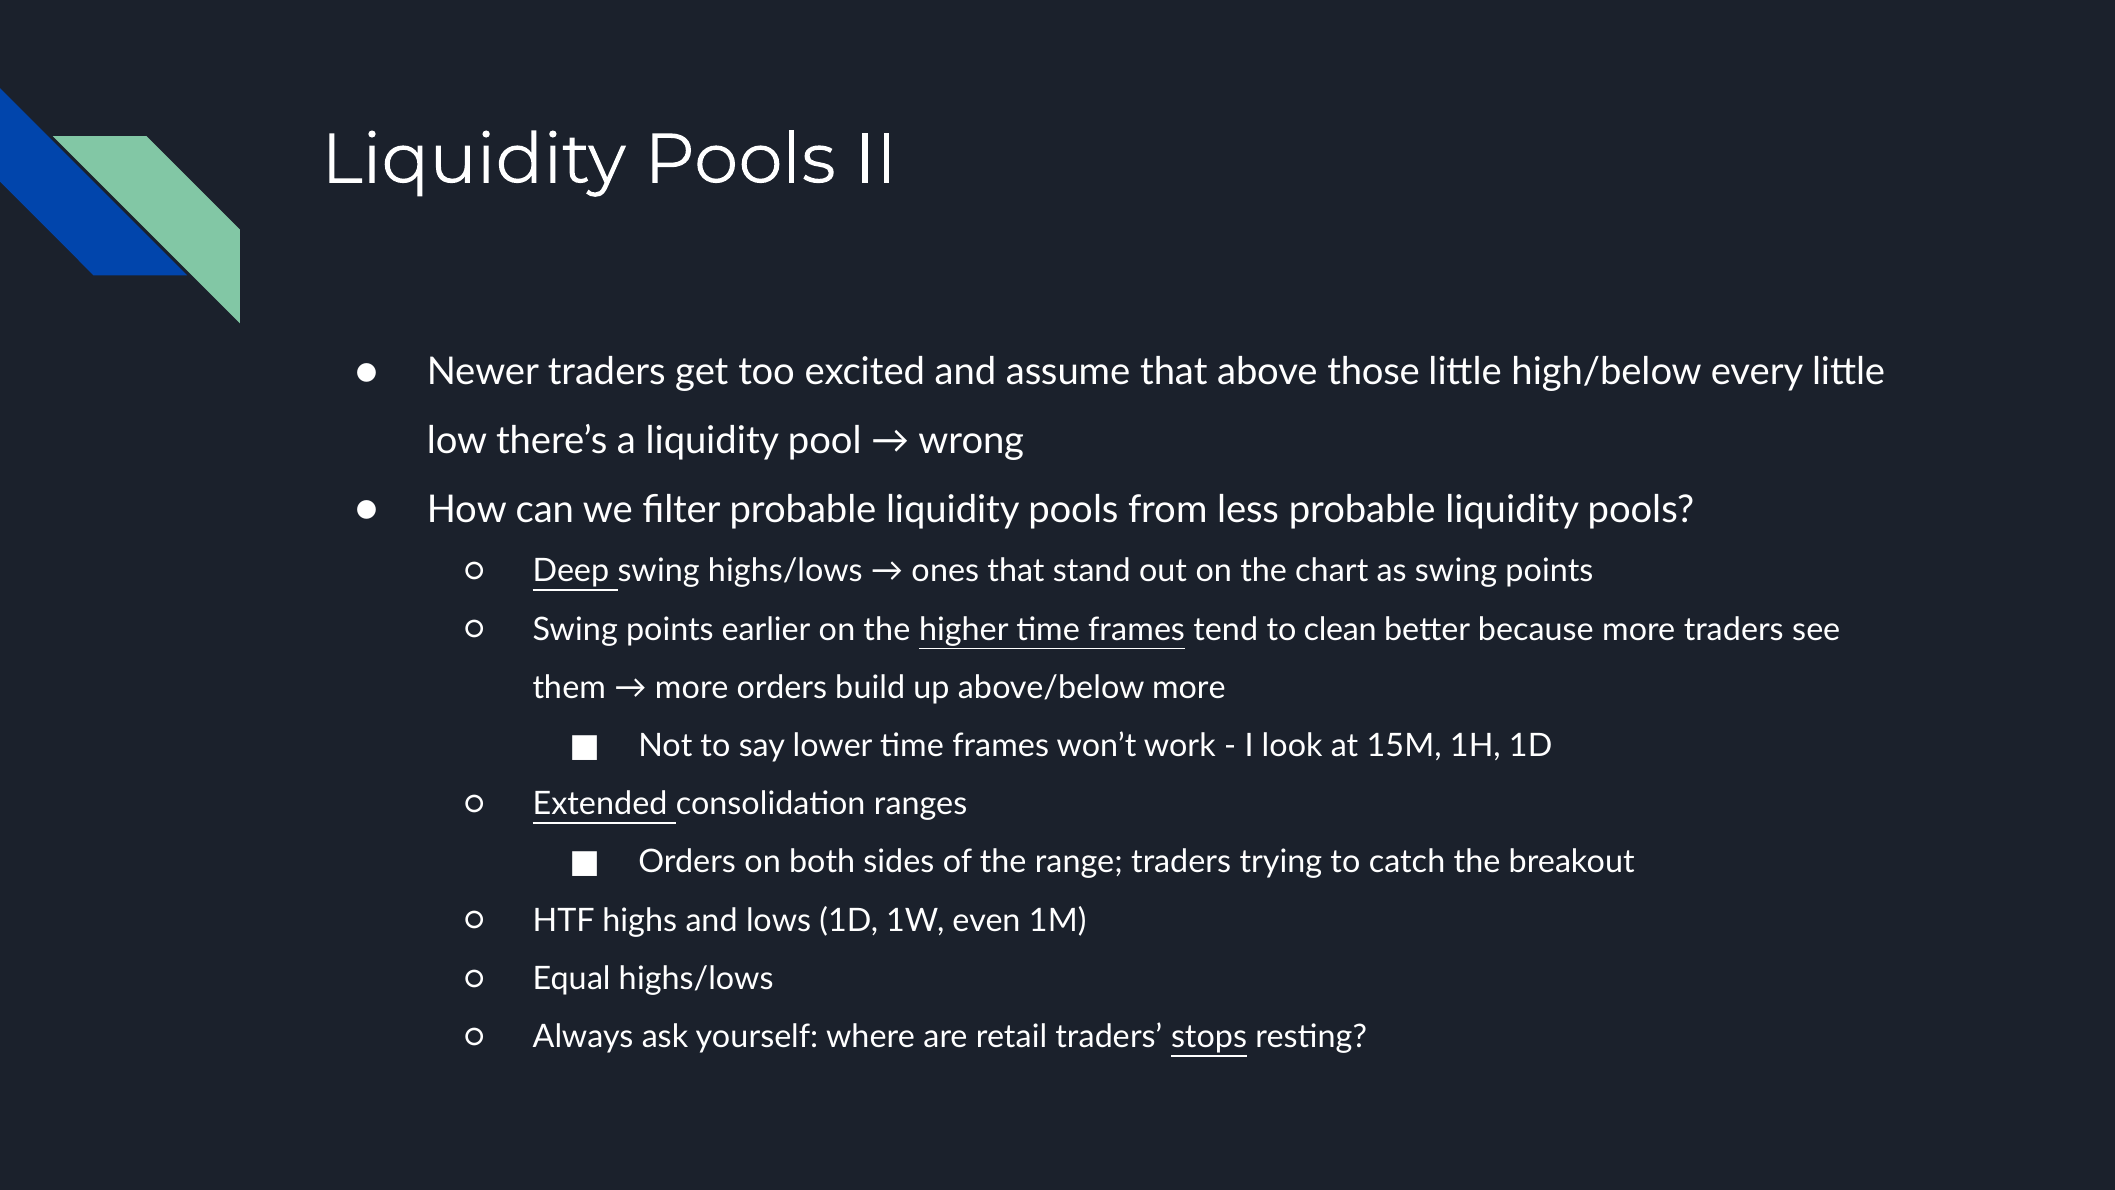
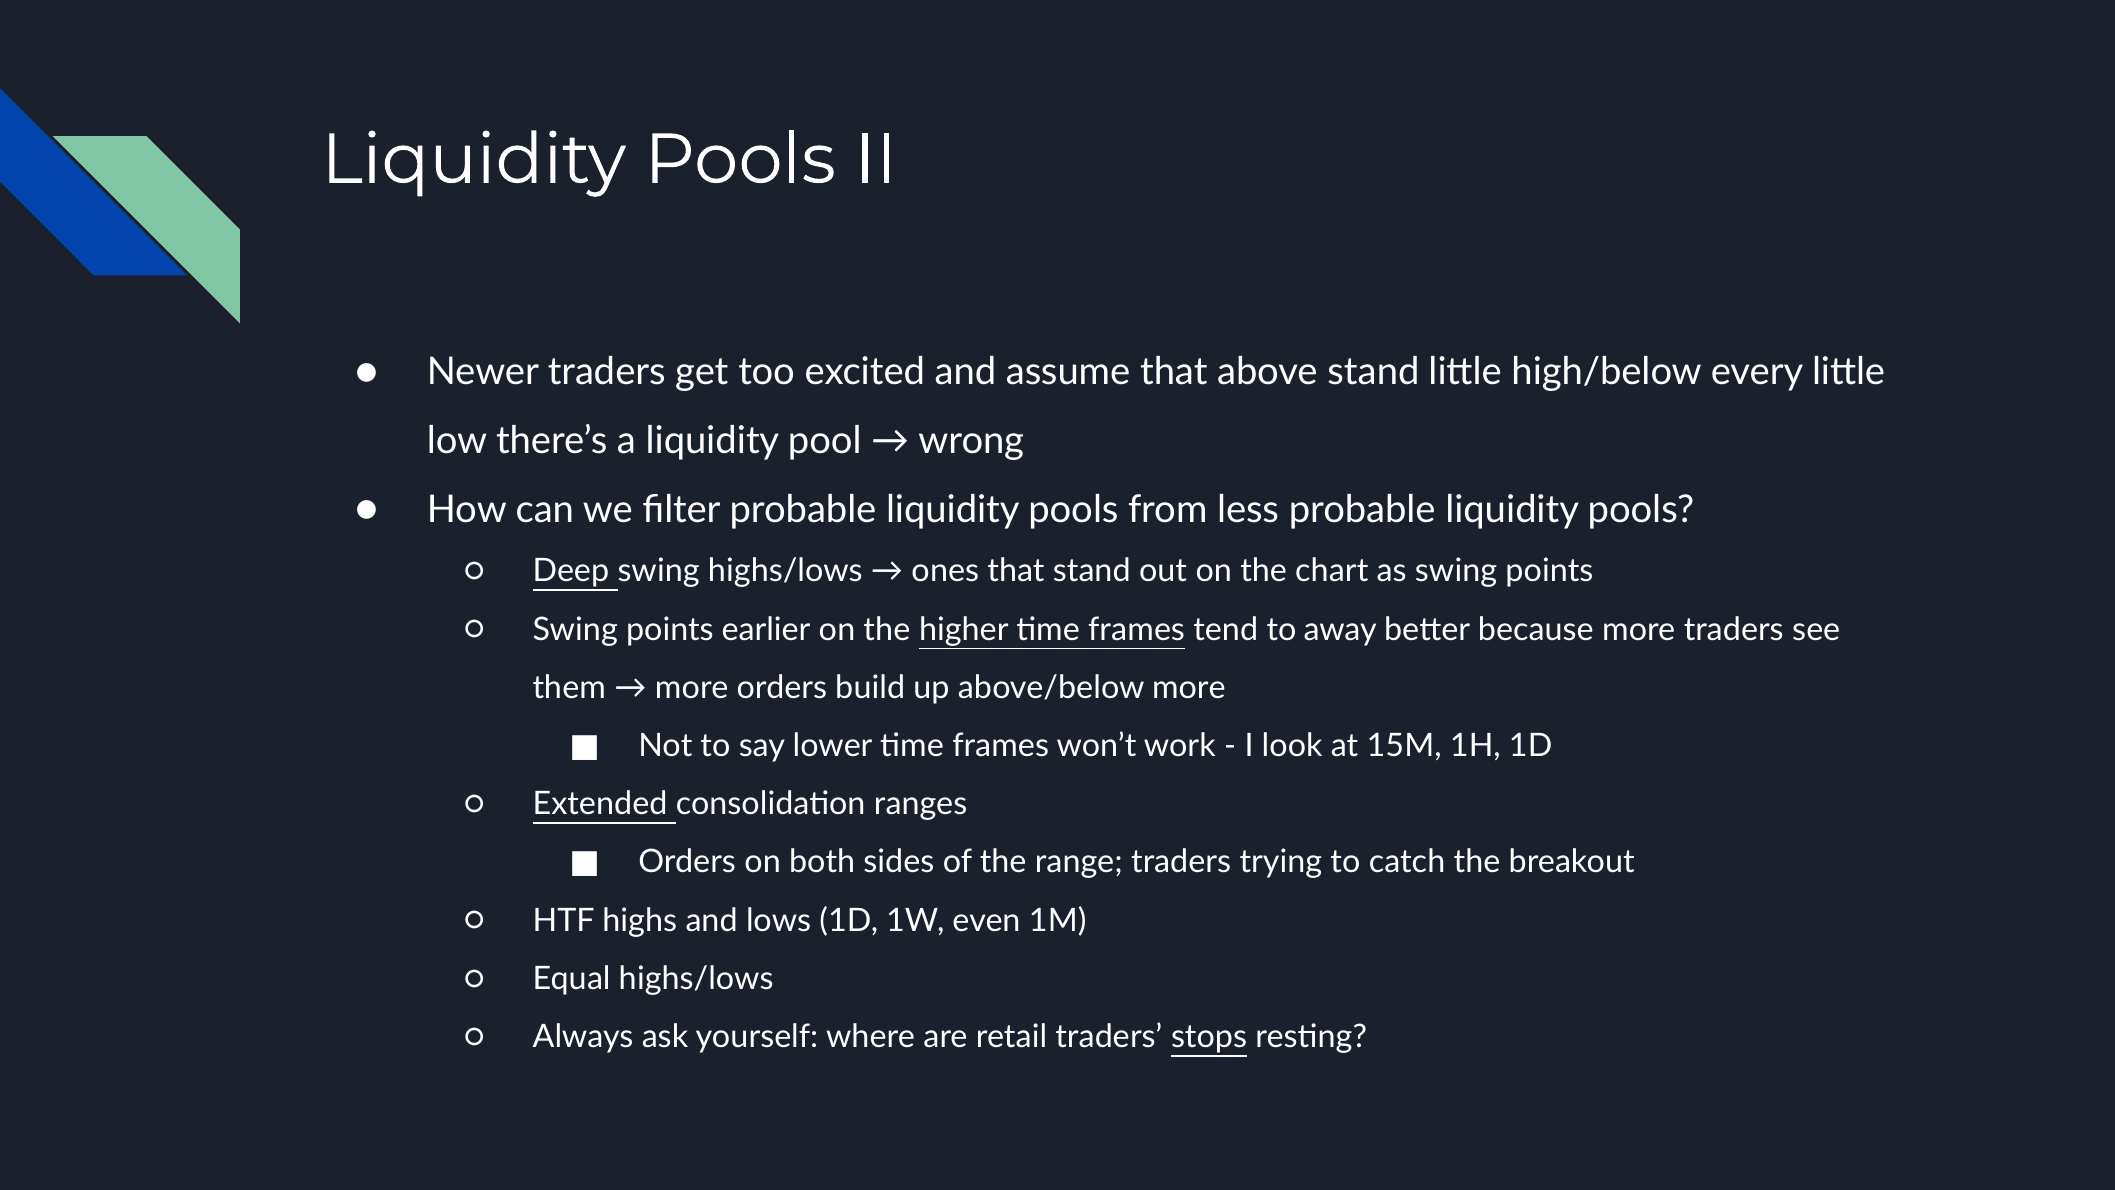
above those: those -> stand (1373, 372)
clean: clean -> away (1340, 629)
